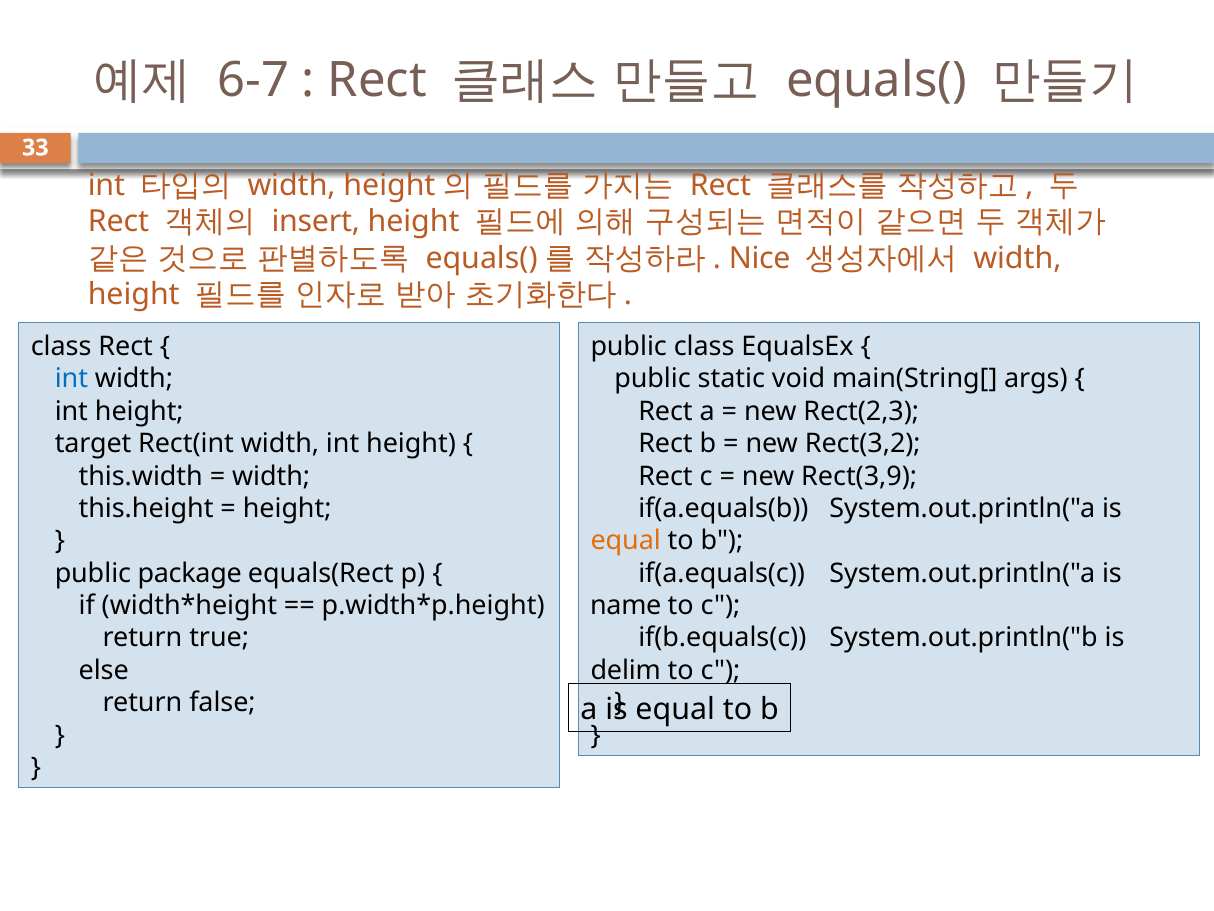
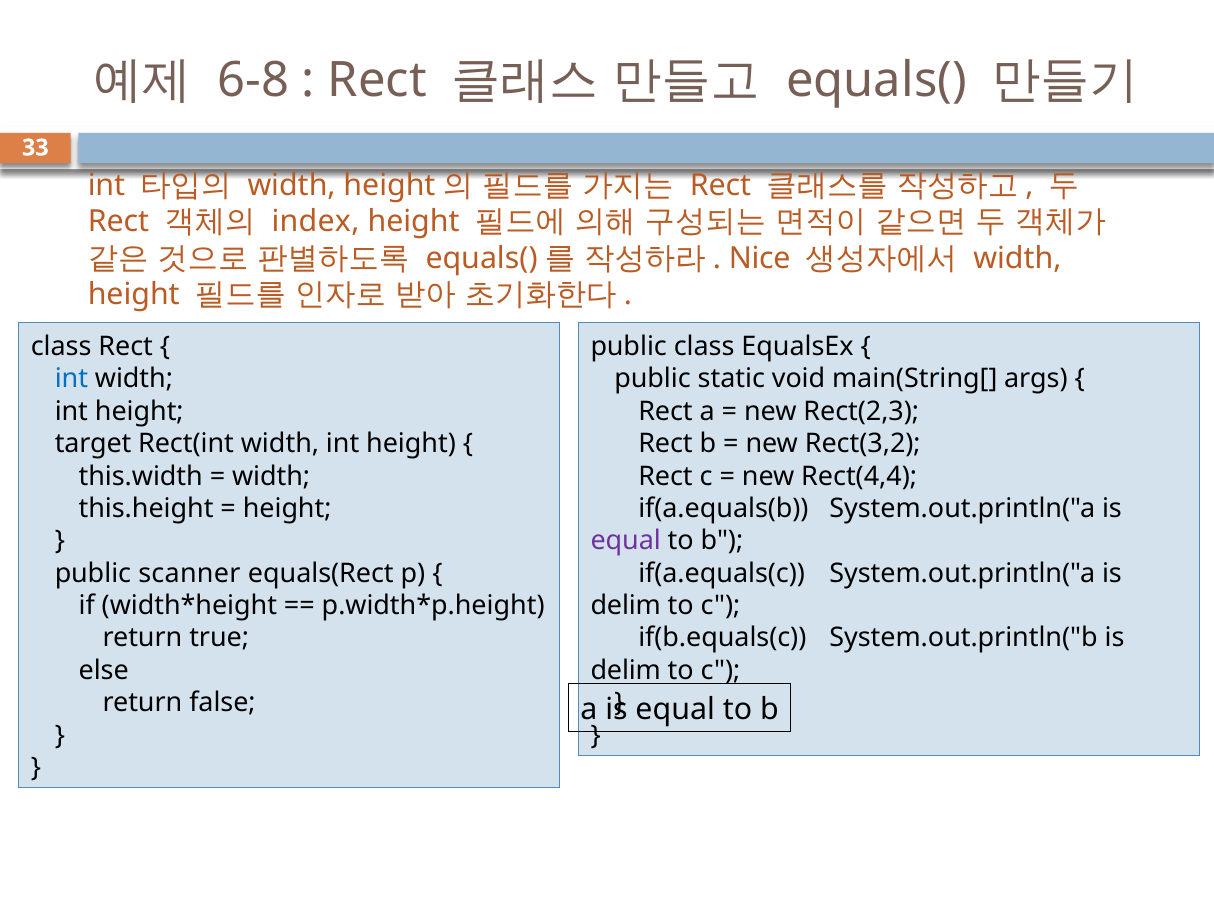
6-7: 6-7 -> 6-8 (253, 80)
insert: insert -> index (316, 222)
Rect(3,9: Rect(3,9 -> Rect(4,4 (859, 476)
equal colour: orange -> purple (626, 541)
package: package -> scanner (189, 573)
name: name -> delim (626, 605)
